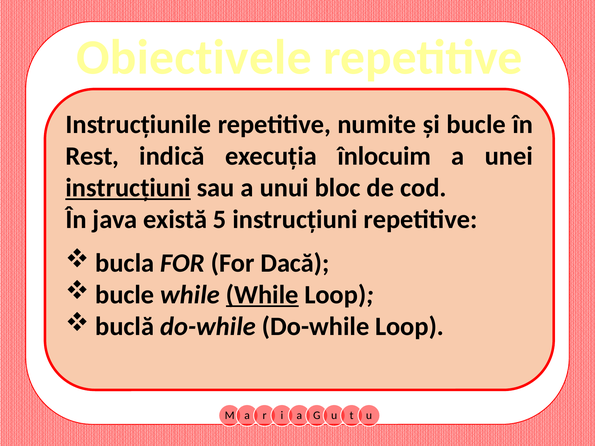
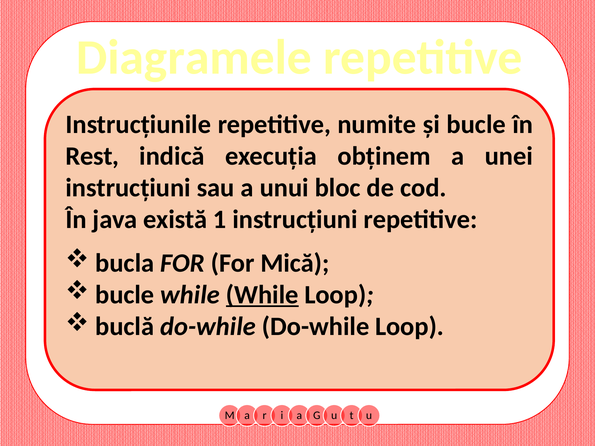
Obiectivele: Obiectivele -> Diagramele (194, 57)
înlocuim: înlocuim -> obținem (384, 156)
instrucțiuni underline: present -> none (128, 188)
5: 5 -> 1 (220, 220)
Dacă: Dacă -> Mică (295, 263)
